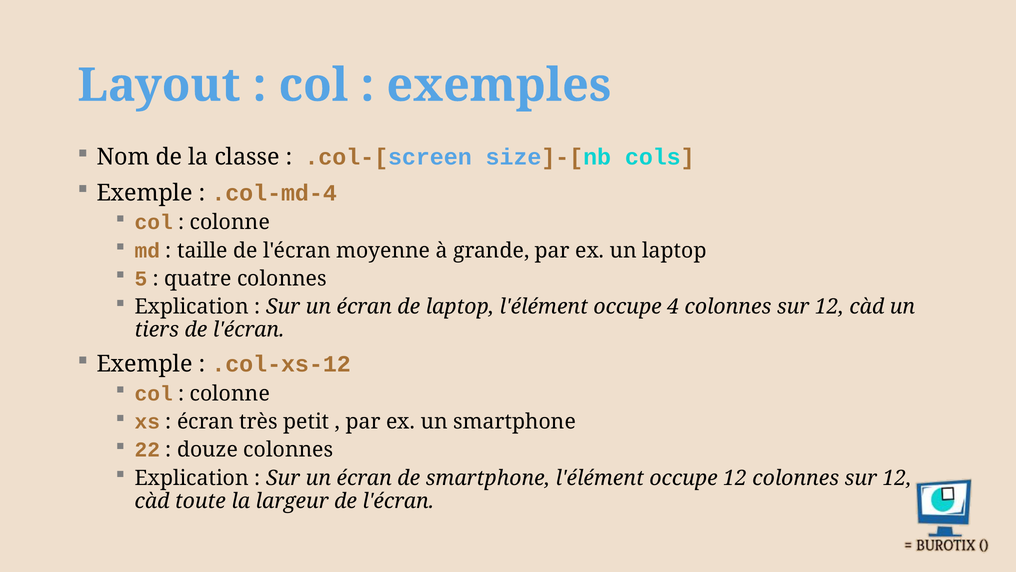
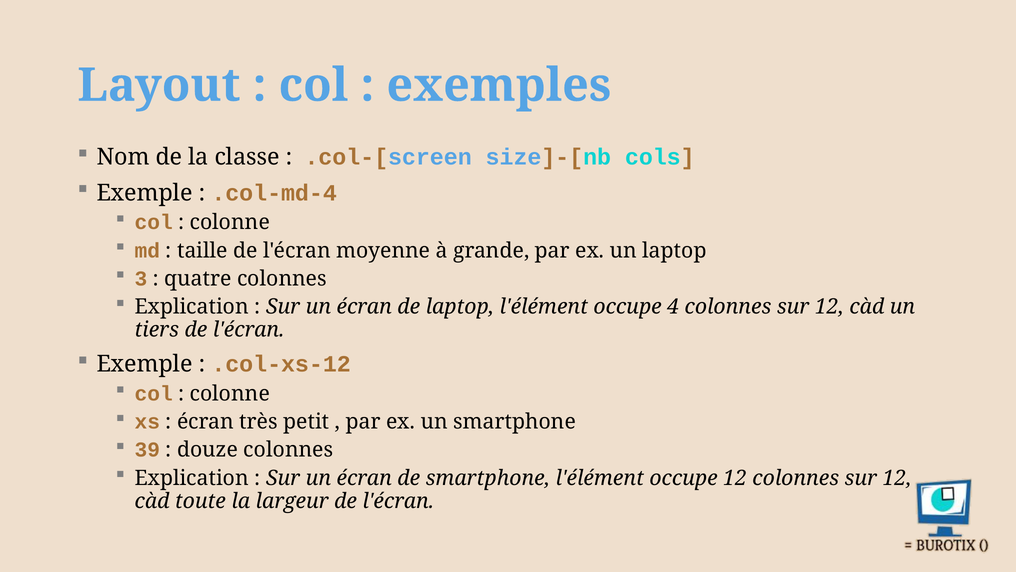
5: 5 -> 3 (141, 278)
22: 22 -> 39 (147, 450)
